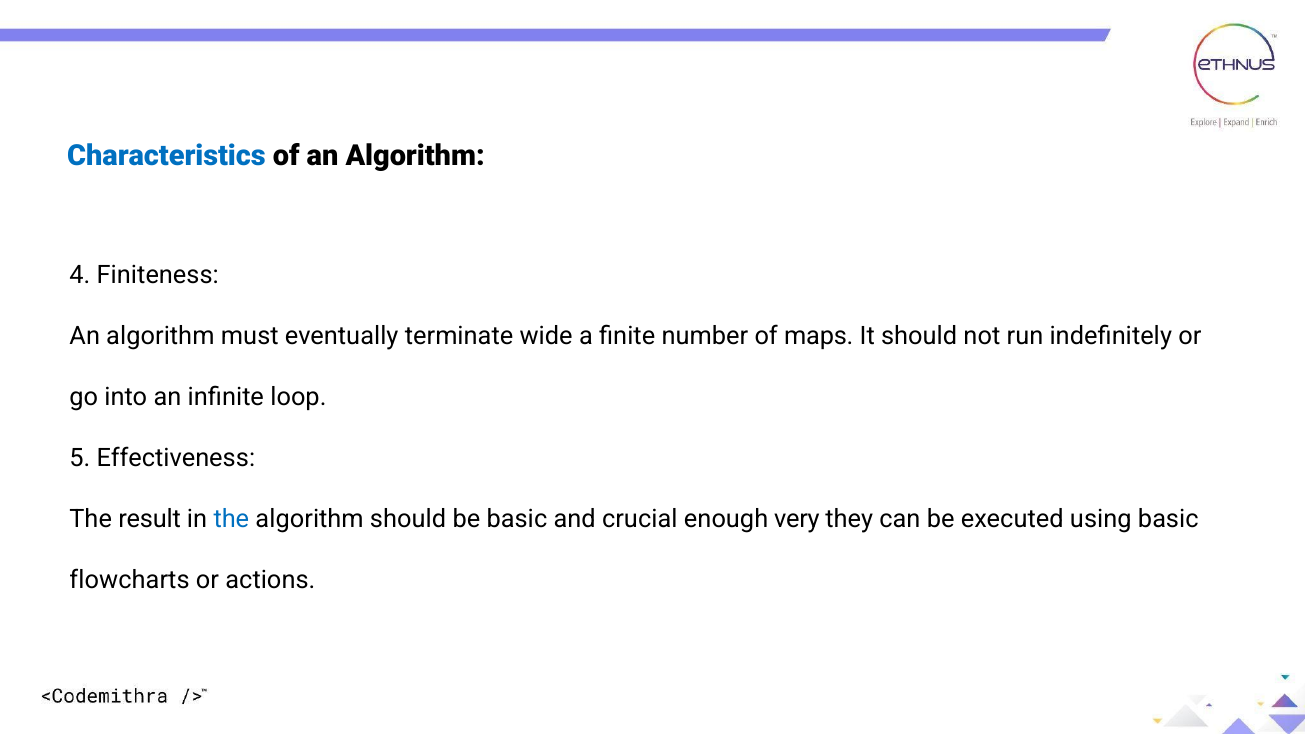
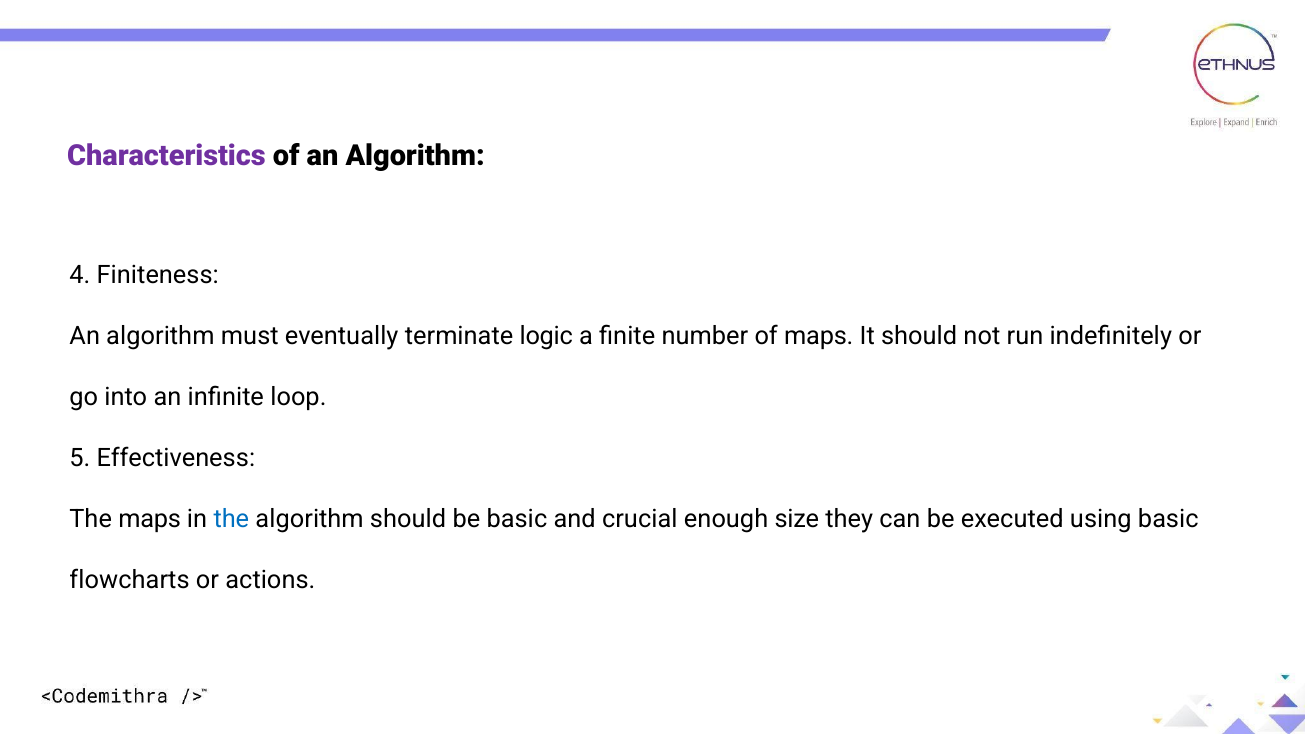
Characteristics colour: blue -> purple (166, 156)
wide: wide -> logic (546, 336)
The result: result -> maps (150, 519)
very: very -> size (797, 519)
